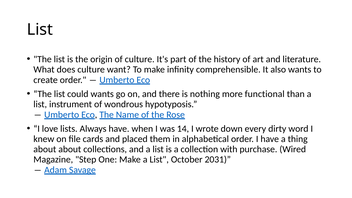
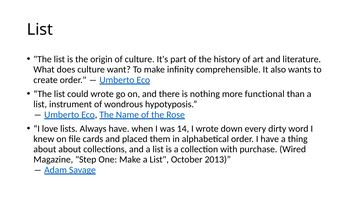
could wants: wants -> wrote (102, 94)
2031: 2031 -> 2013 (218, 159)
